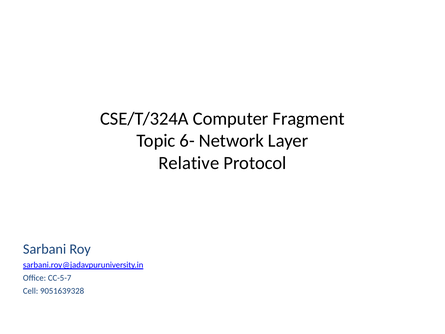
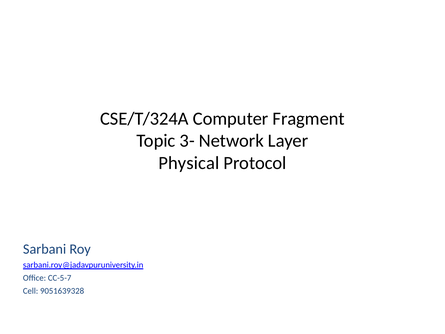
6-: 6- -> 3- (187, 141)
Relative: Relative -> Physical (189, 163)
